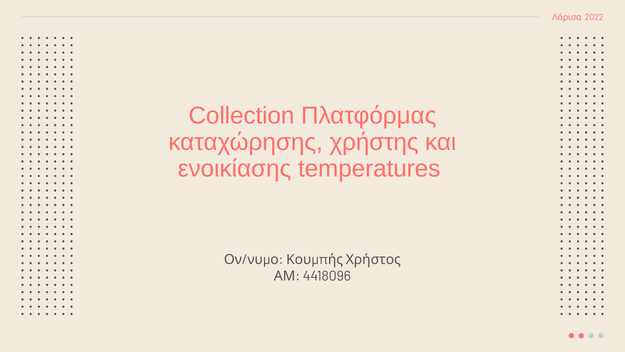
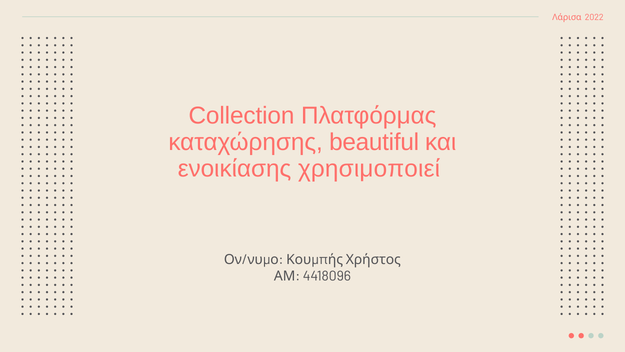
χρήστης: χρήστης -> beautiful (374, 142)
temperatures: temperatures -> χρησιμοποιεί (369, 168)
